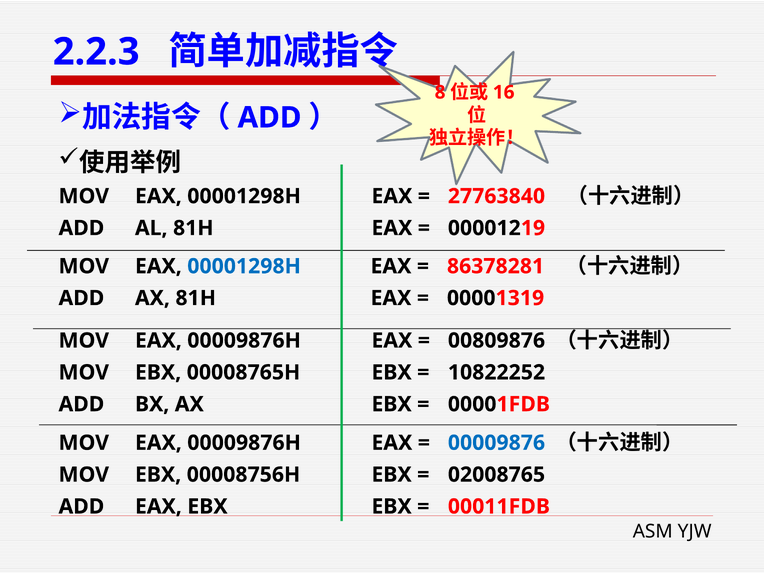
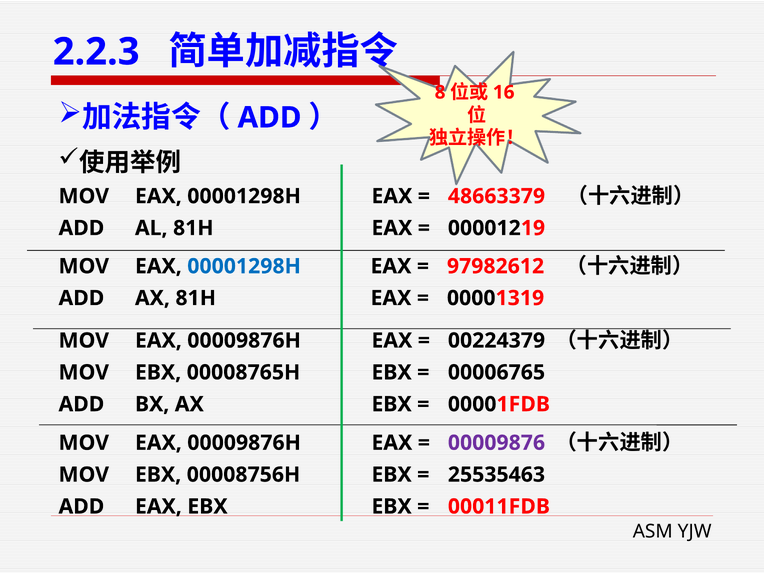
27763840: 27763840 -> 48663379 (496, 196)
86378281: 86378281 -> 97982612 (496, 266)
00809876: 00809876 -> 00224379 (496, 341)
10822252: 10822252 -> 00006765 (496, 372)
00009876 colour: blue -> purple (496, 443)
02008765: 02008765 -> 25535463 (496, 475)
